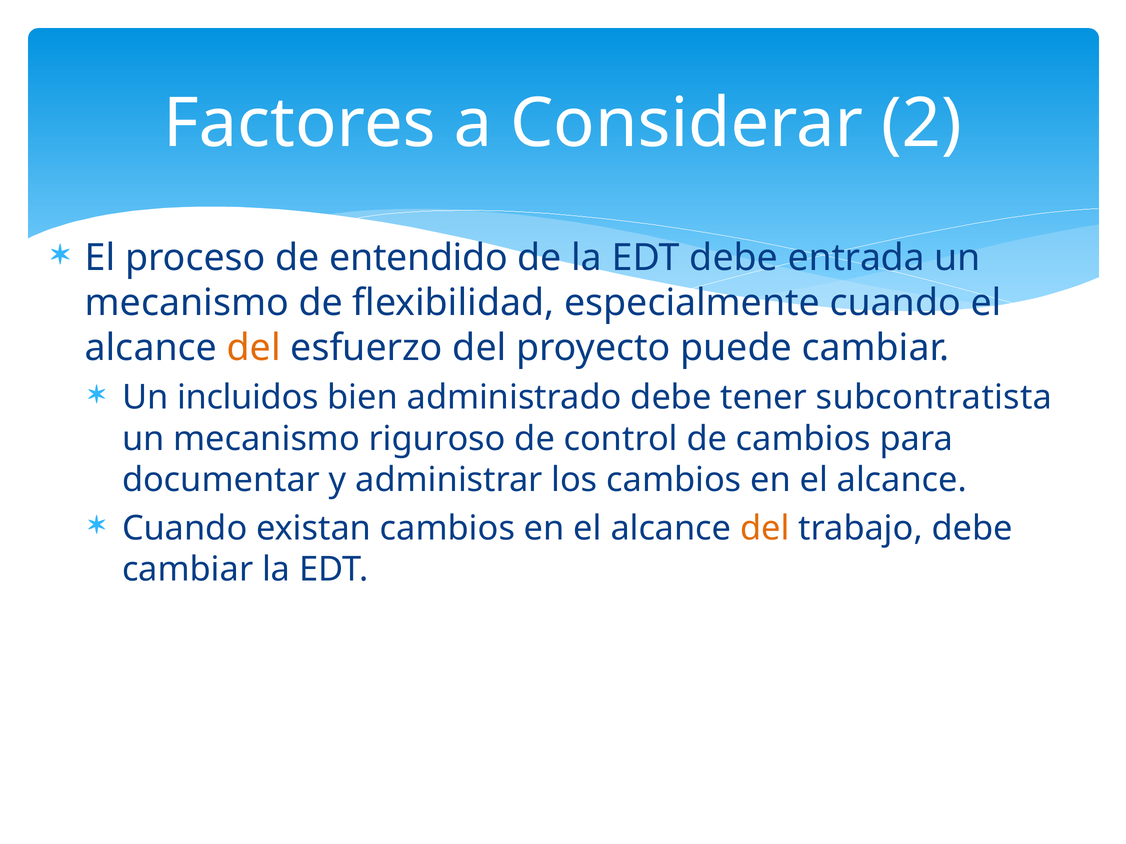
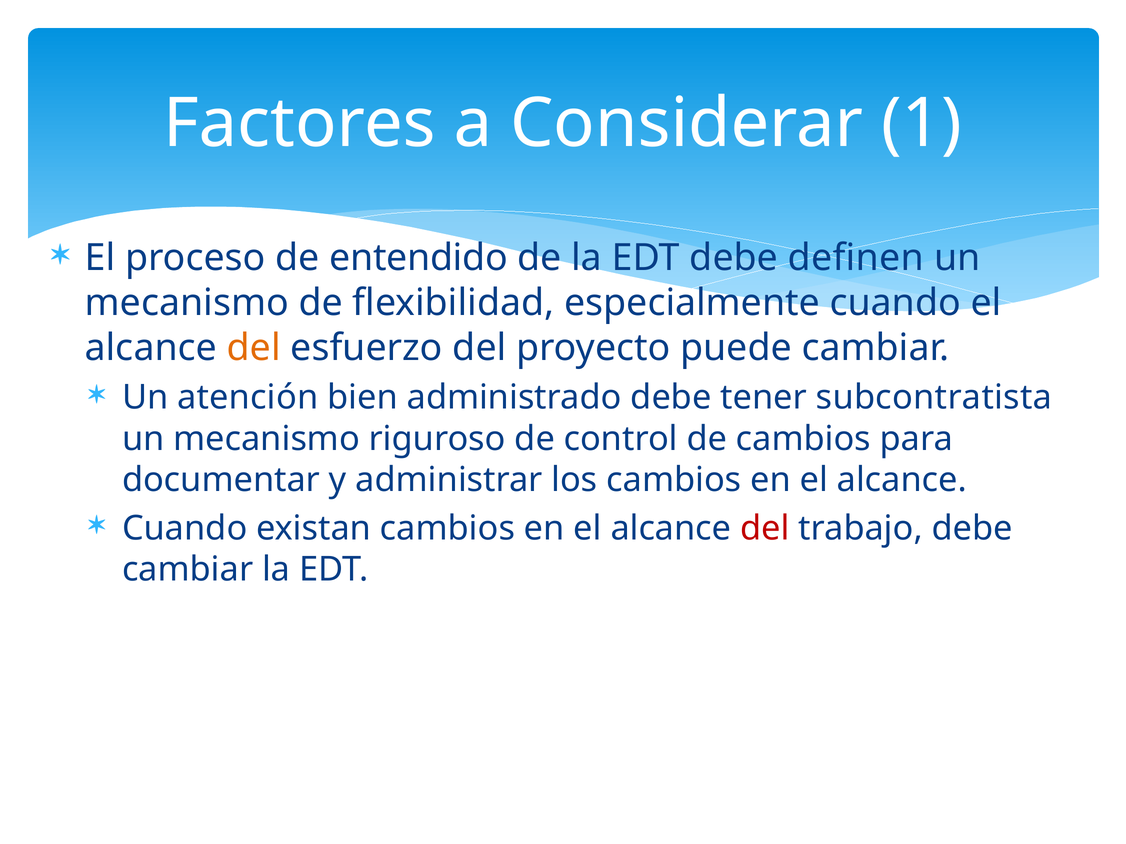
2: 2 -> 1 (922, 124)
entrada: entrada -> definen (856, 258)
incluidos: incluidos -> atención (248, 398)
del colour: orange -> red (765, 529)
